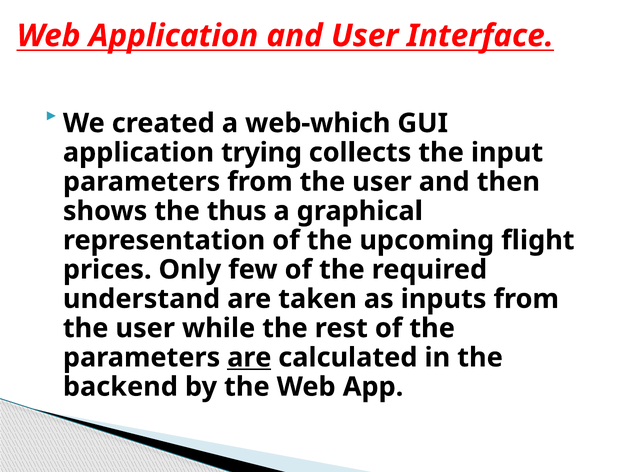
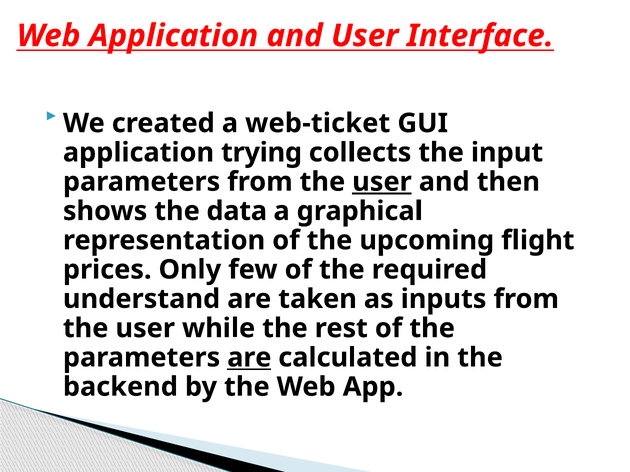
web-which: web-which -> web-ticket (318, 123)
user underline: none -> present (382, 182)
thus: thus -> data (237, 211)
